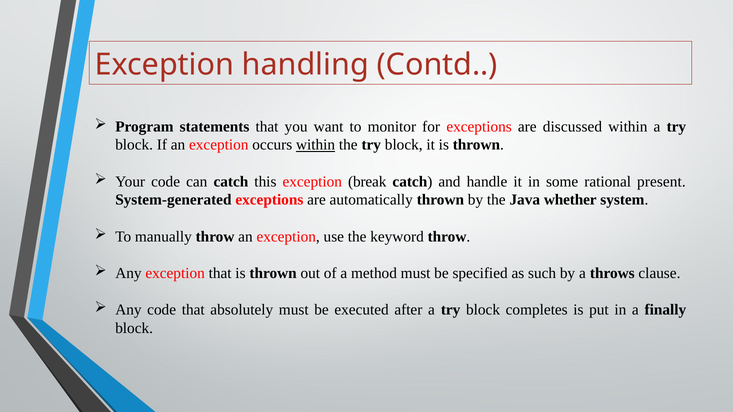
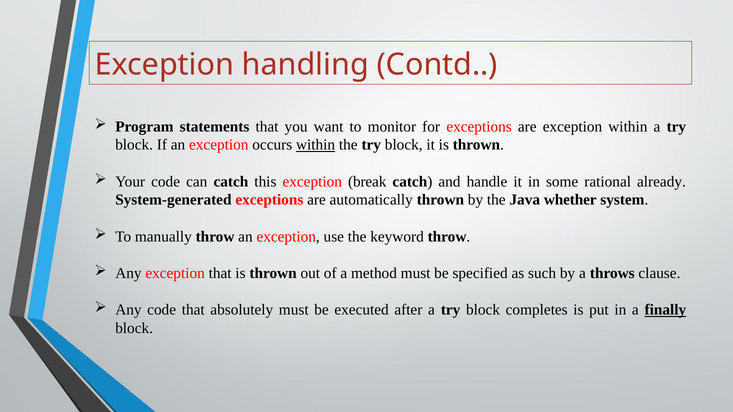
are discussed: discussed -> exception (572, 127)
present: present -> already (661, 182)
finally underline: none -> present (665, 310)
